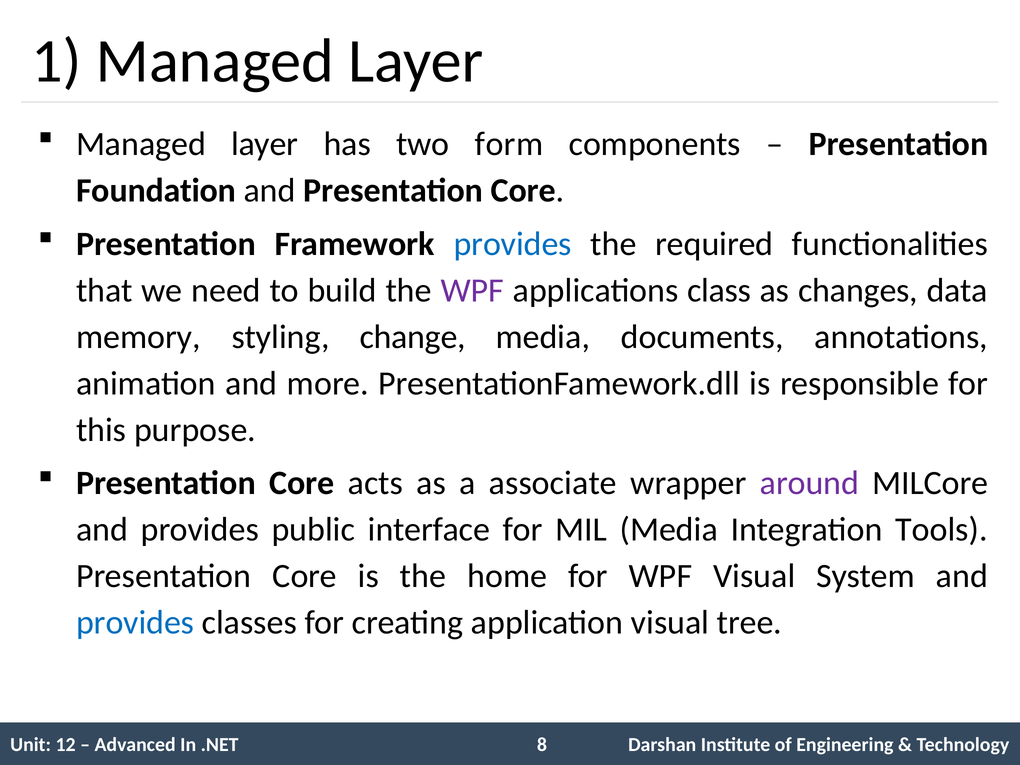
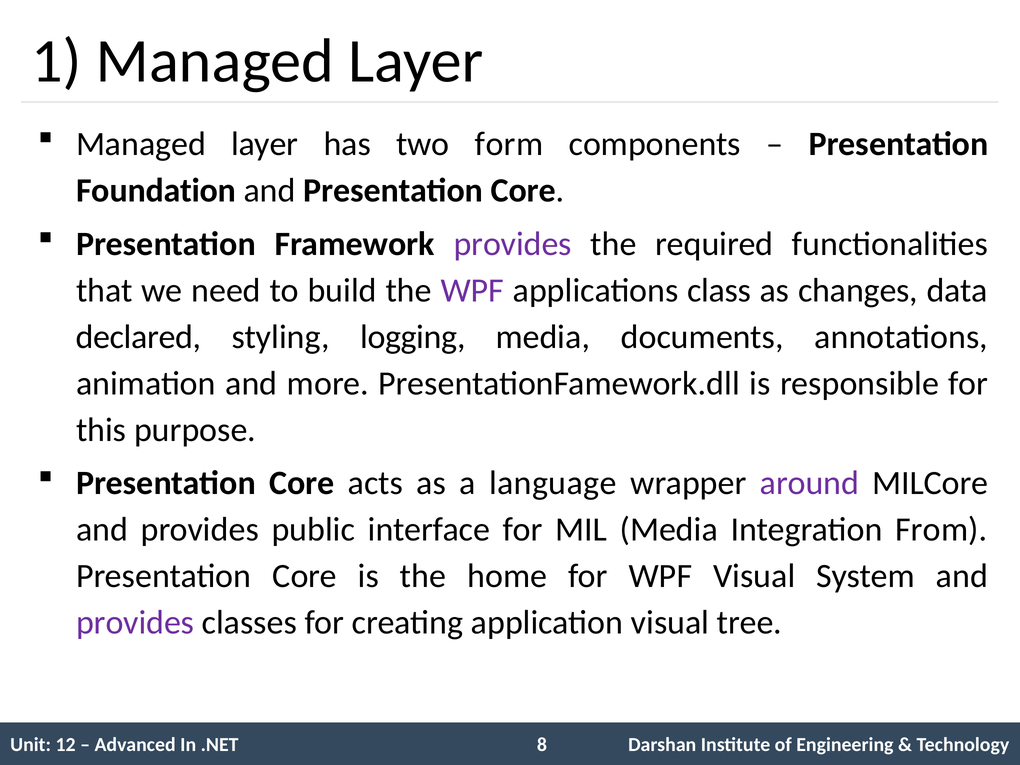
provides colour: blue -> purple (513, 244)
memory: memory -> declared (139, 337)
change: change -> logging (413, 337)
associate: associate -> language (553, 483)
Tools: Tools -> From (941, 530)
provides colour: blue -> purple (135, 623)
